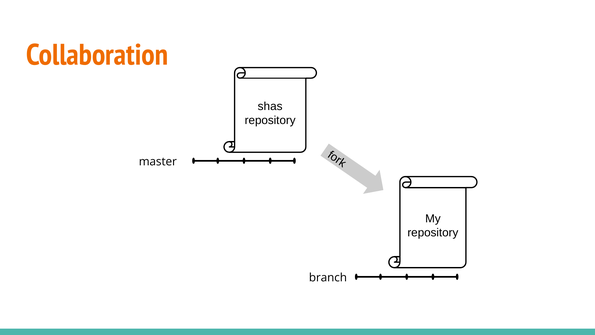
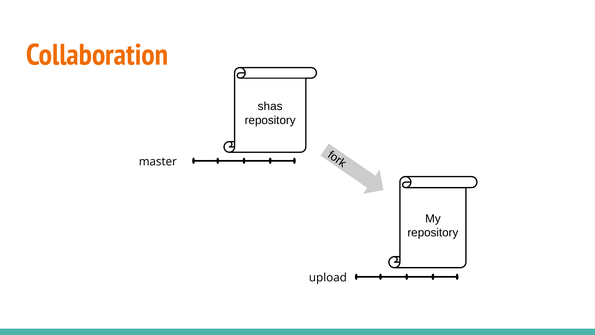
branch: branch -> upload (328, 278)
